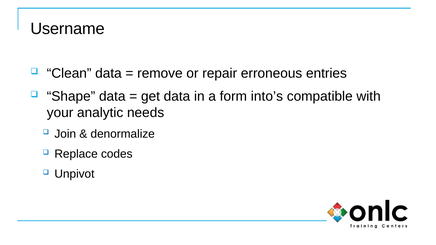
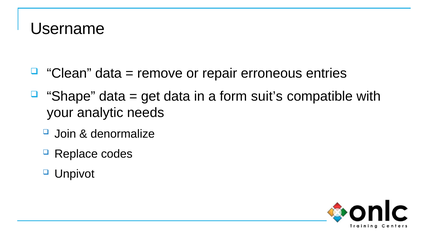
into’s: into’s -> suit’s (267, 97)
